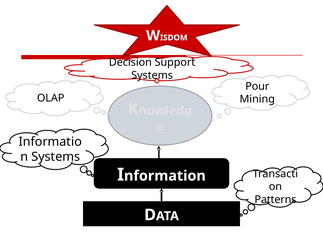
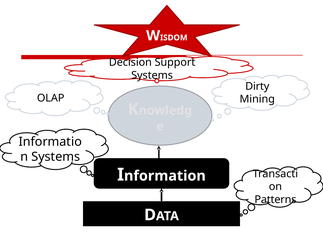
Pour: Pour -> Dirty (257, 86)
